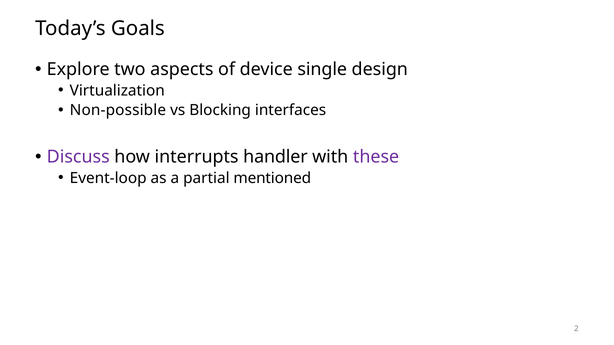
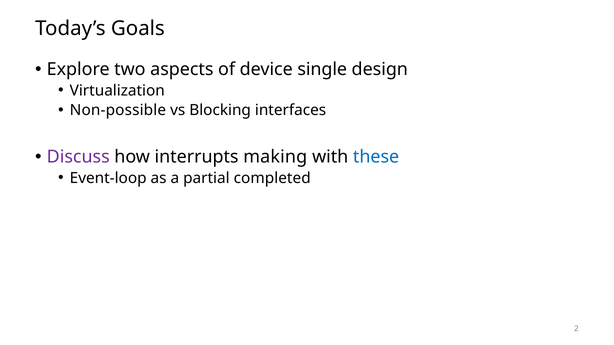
handler: handler -> making (275, 157)
these colour: purple -> blue (376, 157)
mentioned: mentioned -> completed (272, 178)
